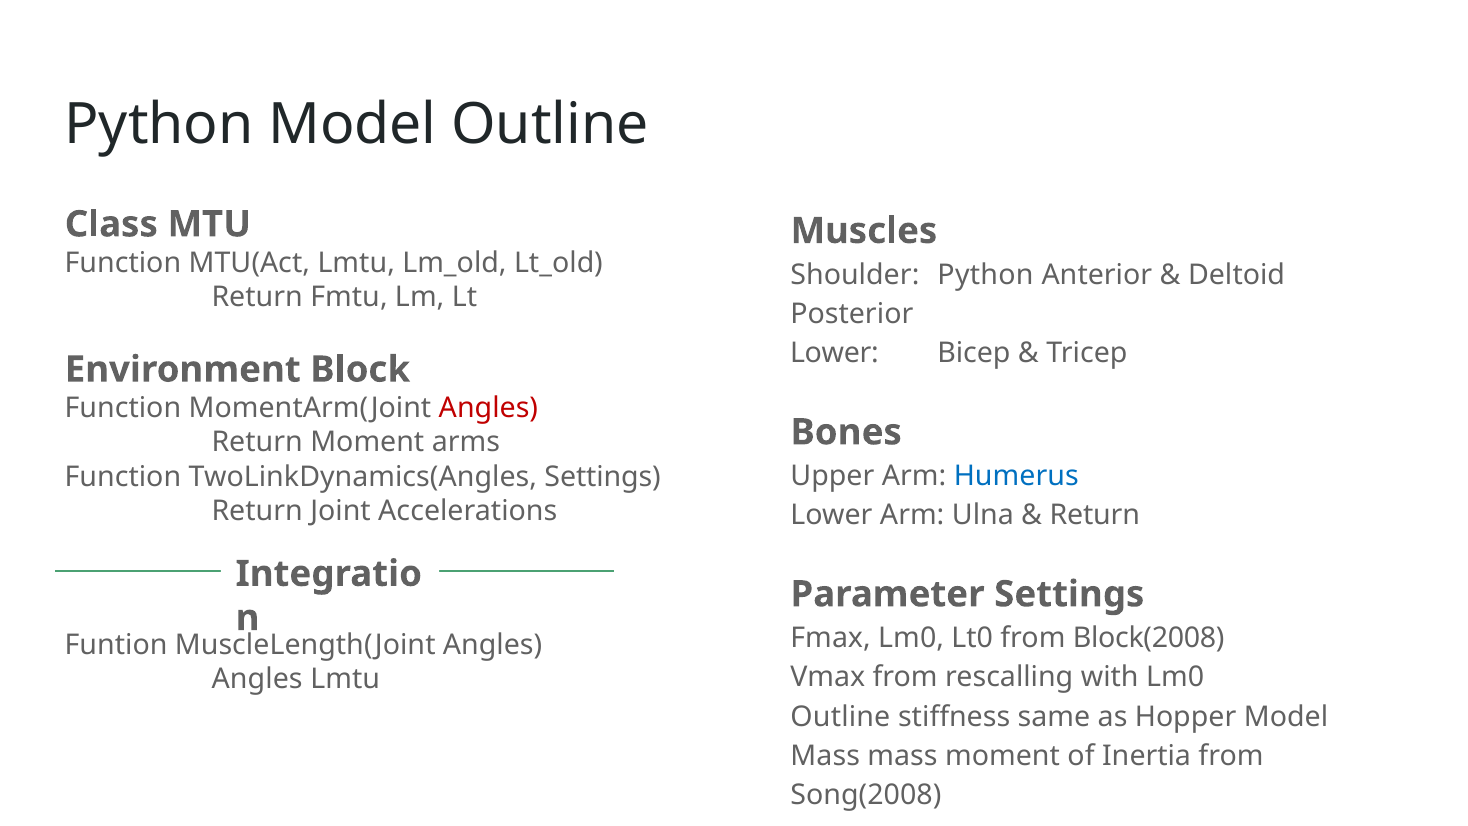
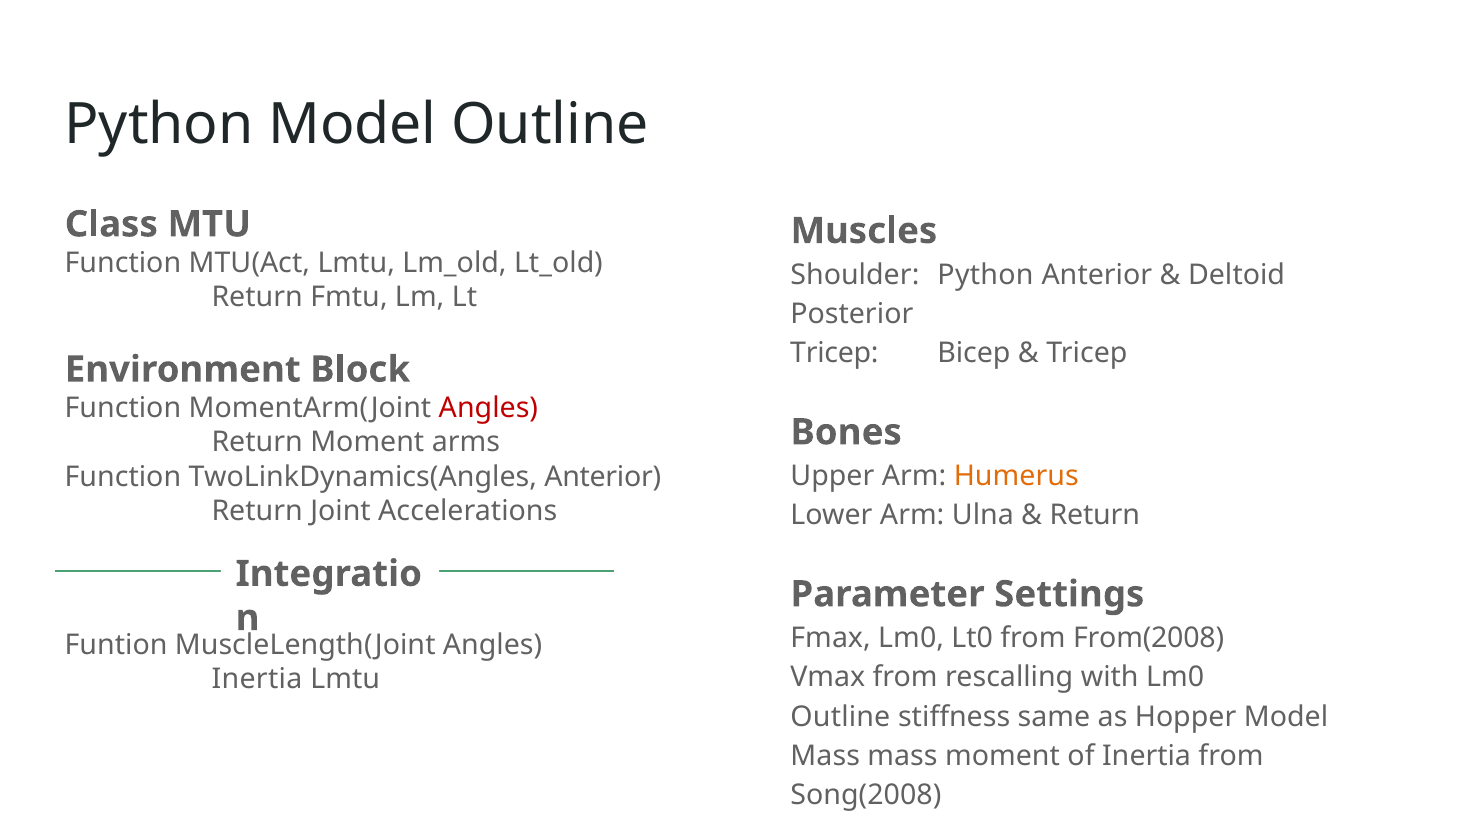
Lower: Lower -> Tricep (834, 353)
Humerus colour: blue -> orange (1016, 476)
TwoLinkDynamics(Angles Settings: Settings -> Anterior (603, 477)
Block(2008: Block(2008 -> From(2008 (1149, 638)
Angles: Angles -> Inertia (257, 679)
